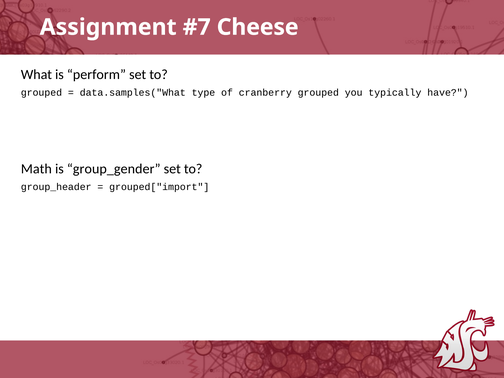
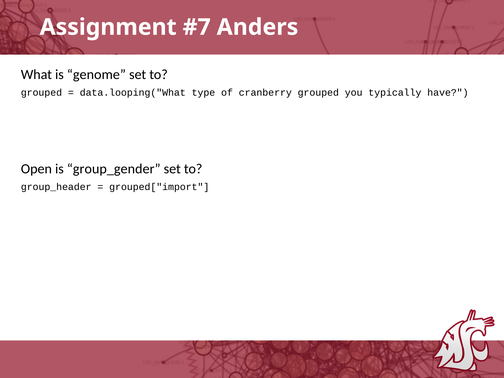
Cheese: Cheese -> Anders (258, 27)
perform: perform -> genome (96, 75)
data.samples("What: data.samples("What -> data.looping("What (133, 93)
Math: Math -> Open (36, 169)
